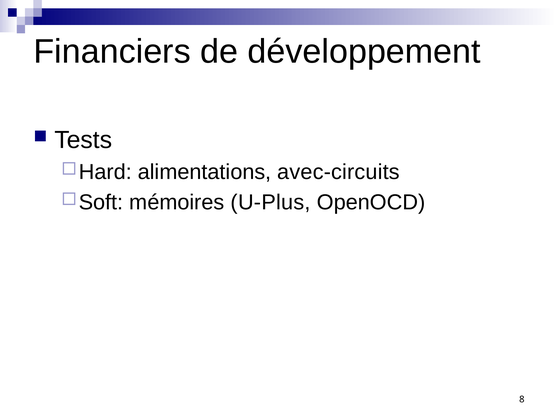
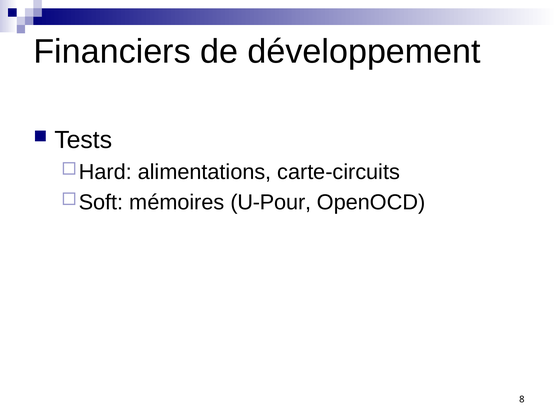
avec-circuits: avec-circuits -> carte-circuits (339, 172)
U-Plus: U-Plus -> U-Pour (271, 203)
